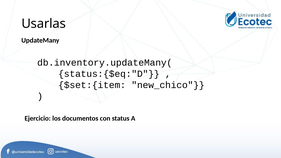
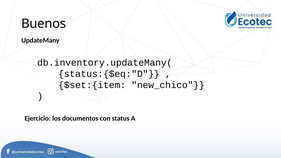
Usarlas: Usarlas -> Buenos (44, 24)
